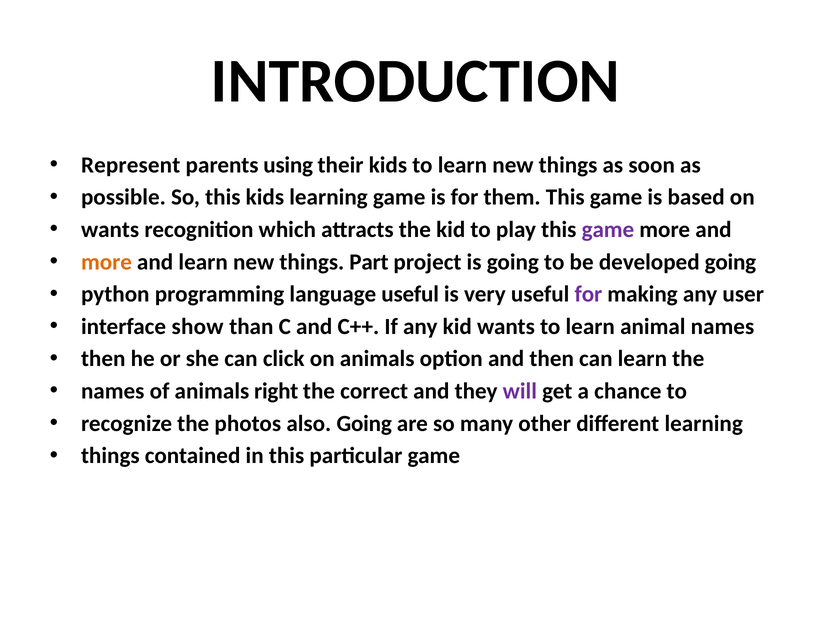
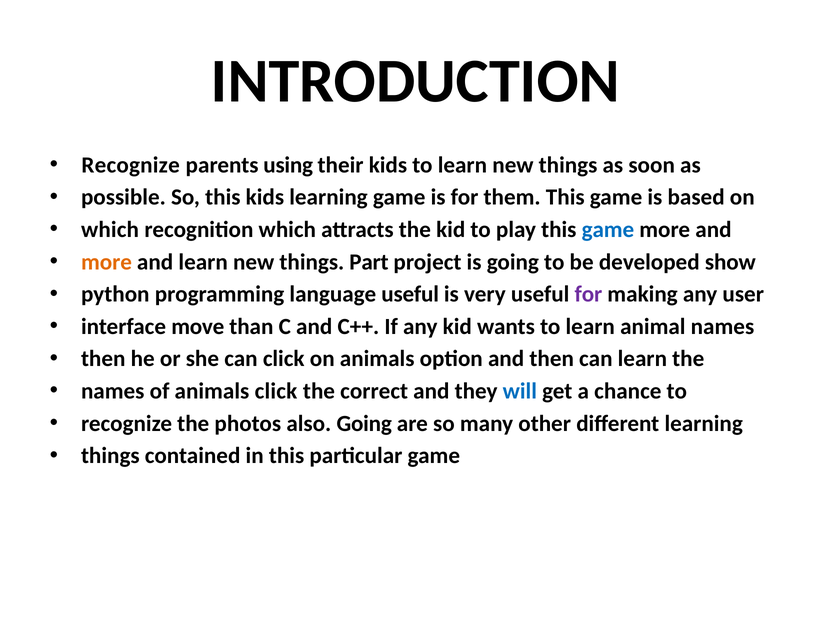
Represent: Represent -> Recognize (131, 165)
wants: wants -> which (110, 230)
game colour: purple -> blue (608, 230)
developed going: going -> show (730, 262)
show: show -> move (198, 327)
animals right: right -> click (276, 391)
will colour: purple -> blue (520, 391)
